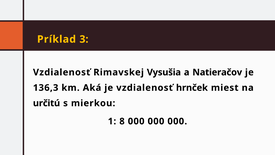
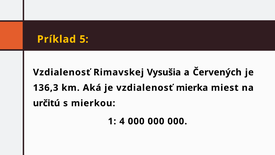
3: 3 -> 5 (84, 39)
Natieračov: Natieračov -> Červených (217, 72)
hrnček: hrnček -> mierka (192, 88)
8: 8 -> 4 (122, 121)
